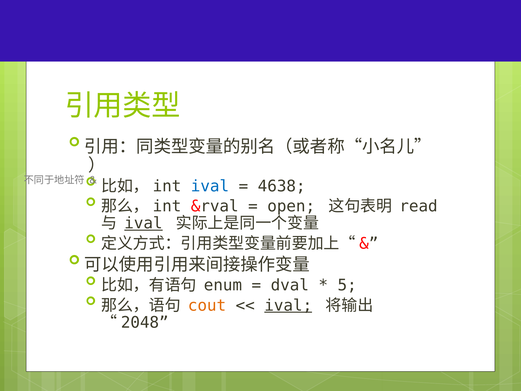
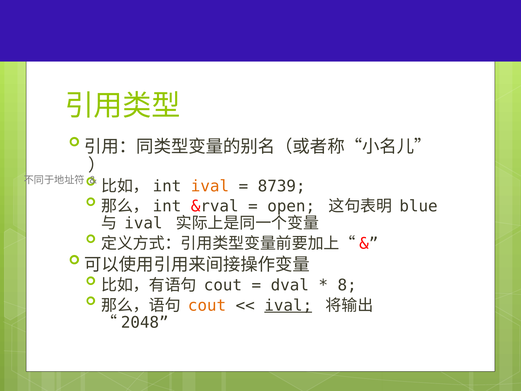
ival colour: blue -> orange (210, 186)
4638: 4638 -> 8739 (282, 186)
read: read -> blue (419, 206)
ival underline: present -> none (143, 223)
enum: enum -> cout (223, 285)
5: 5 -> 8 (347, 285)
